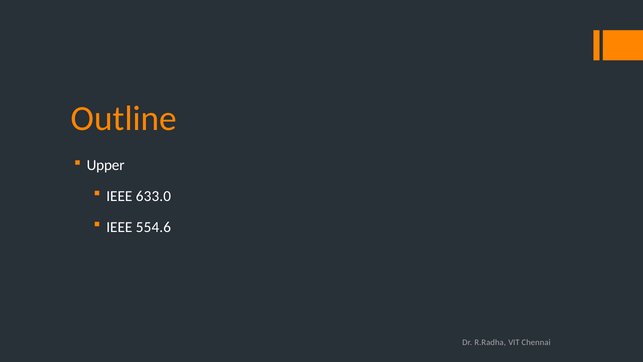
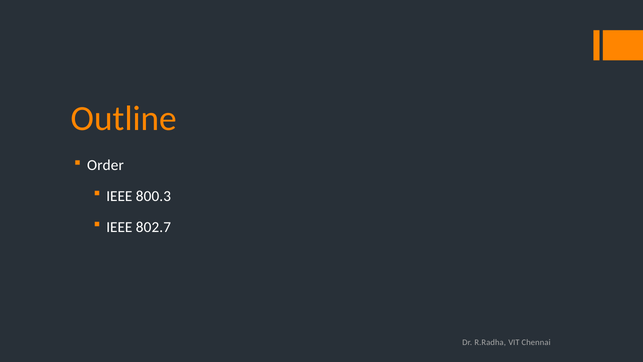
Upper: Upper -> Order (105, 165)
633.0: 633.0 -> 800.3 (153, 196)
554.6: 554.6 -> 802.7 (153, 227)
